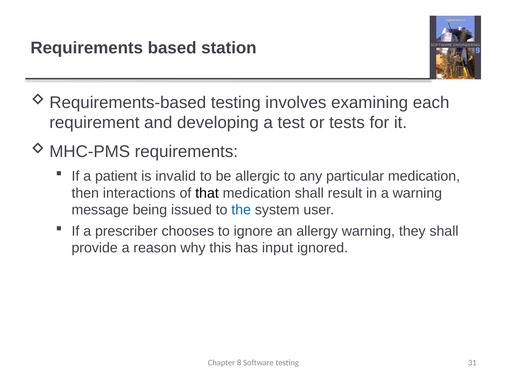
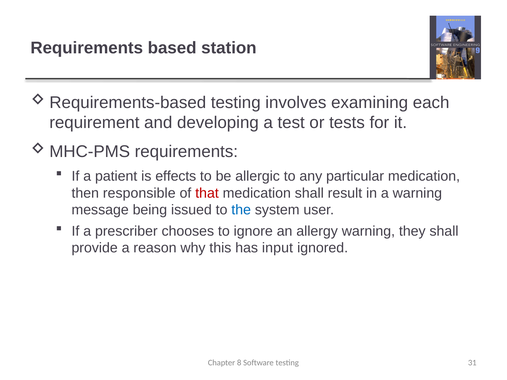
invalid: invalid -> effects (176, 176)
interactions: interactions -> responsible (139, 193)
that colour: black -> red (207, 193)
